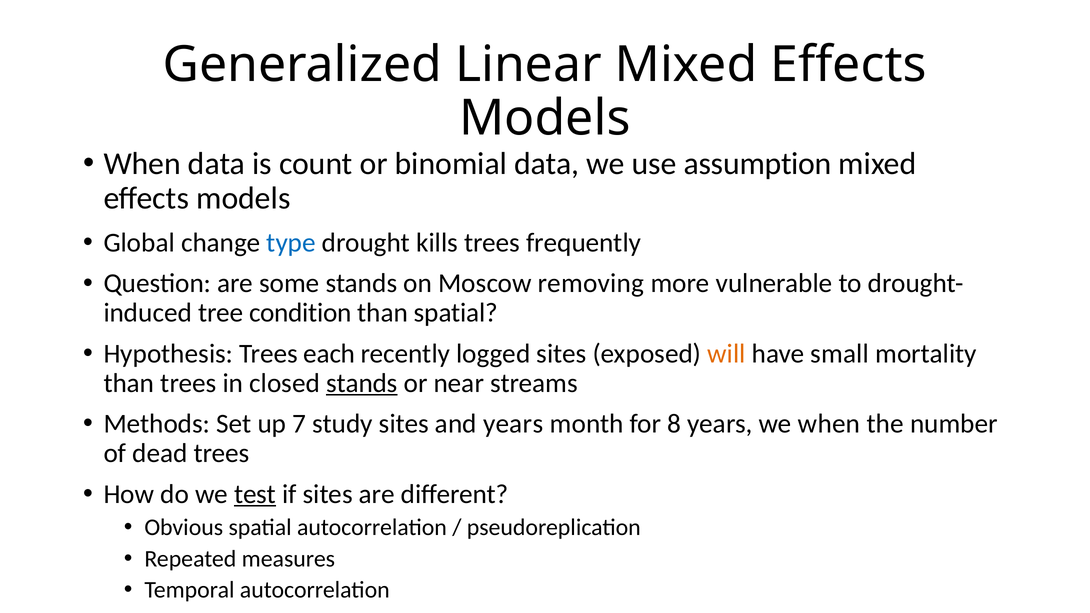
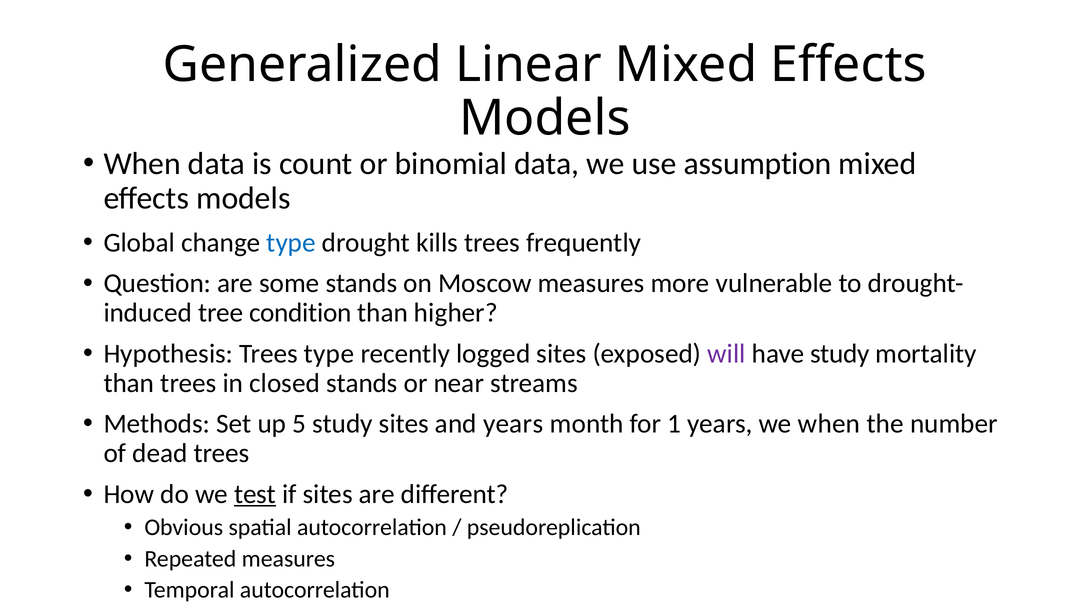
Moscow removing: removing -> measures (591, 284)
than spatial: spatial -> higher (456, 313)
Trees each: each -> type (329, 354)
will colour: orange -> purple (726, 354)
have small: small -> study (840, 354)
stands underline: present -> none (362, 383)
7: 7 -> 5 (299, 424)
8: 8 -> 1 (674, 424)
